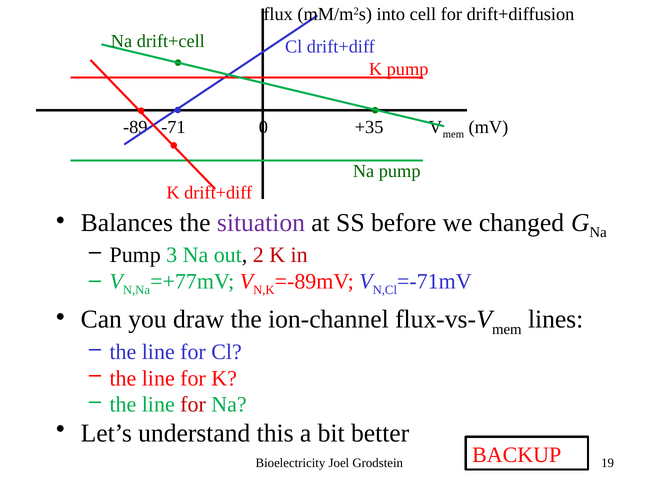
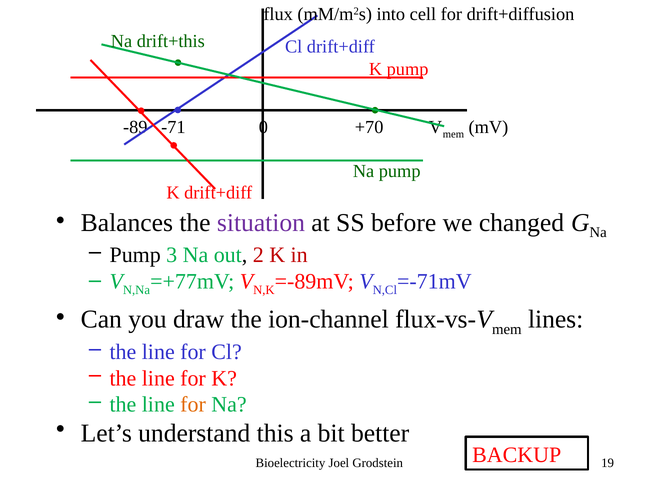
drift+cell: drift+cell -> drift+this (171, 41)
+35: +35 -> +70 (369, 127)
for colour: red -> orange (193, 404)
